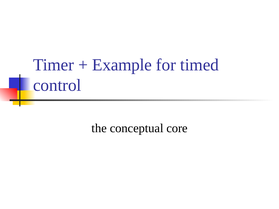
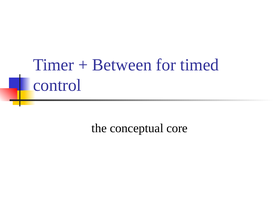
Example: Example -> Between (122, 65)
